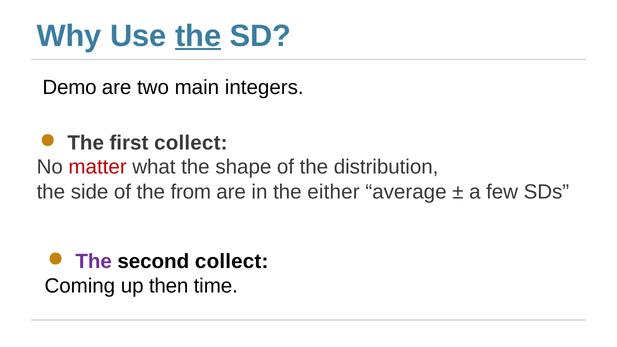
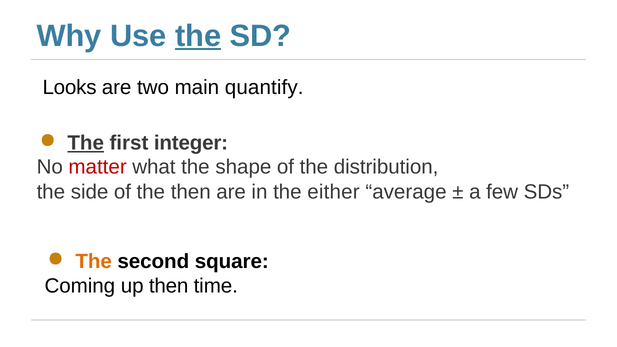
Demo: Demo -> Looks (70, 88)
integers: integers -> quantify (264, 88)
The underline: none -> present (86, 143)
first collect: collect -> integer (191, 143)
the from: from -> then (191, 192)
The colour: purple -> orange (94, 262)
second collect: collect -> square (232, 262)
